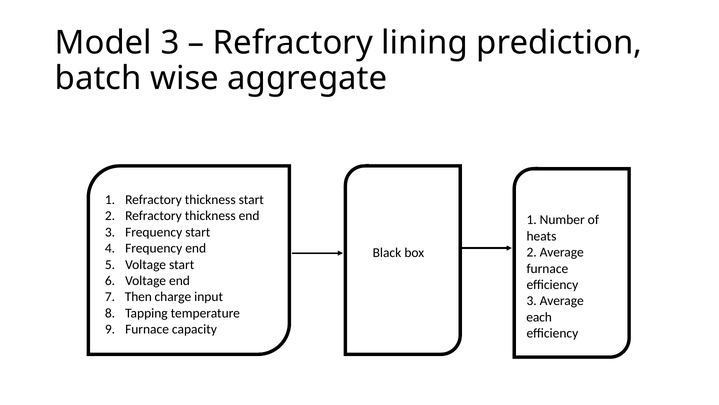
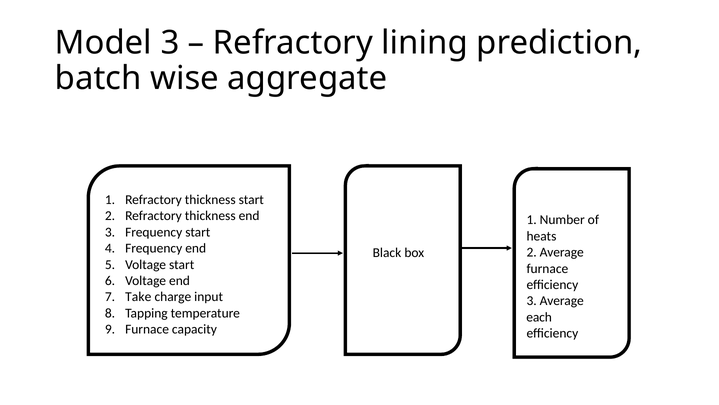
Then: Then -> Take (138, 297)
